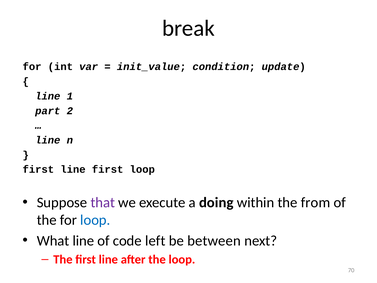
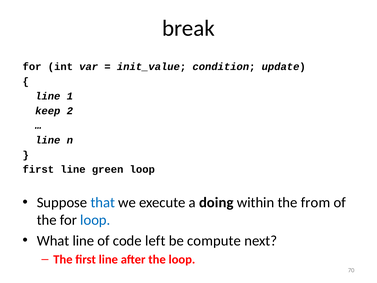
part: part -> keep (48, 111)
line first: first -> green (108, 169)
that colour: purple -> blue (103, 202)
between: between -> compute (214, 240)
